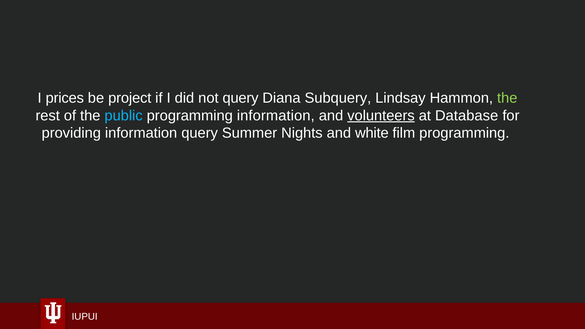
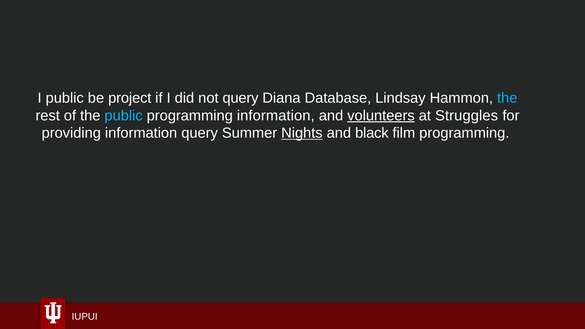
I prices: prices -> public (65, 98)
Subquery: Subquery -> Database (338, 98)
the colour: light green -> light blue (507, 98)
Database: Database -> Struggles (467, 116)
Nights underline: none -> present (302, 133)
white: white -> black (372, 133)
